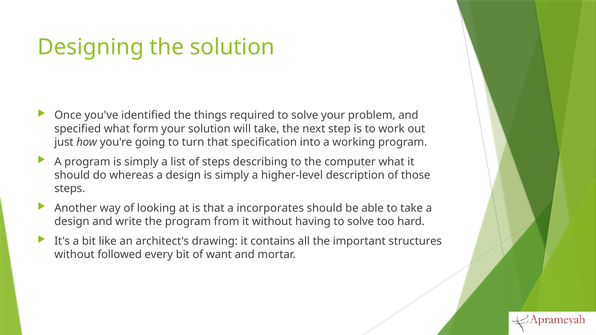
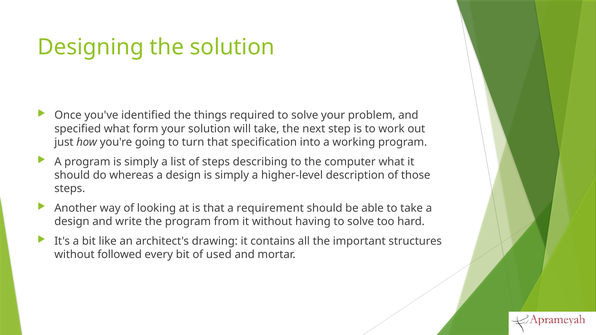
incorporates: incorporates -> requirement (270, 208)
want: want -> used (219, 255)
